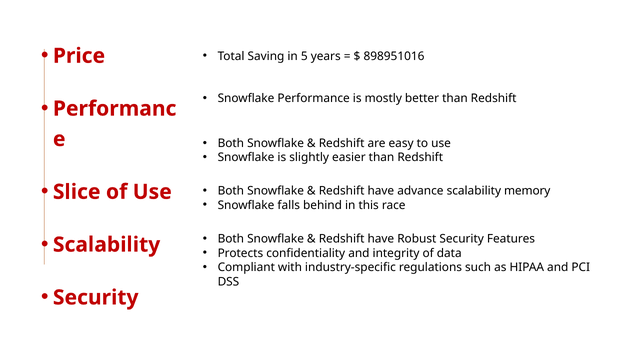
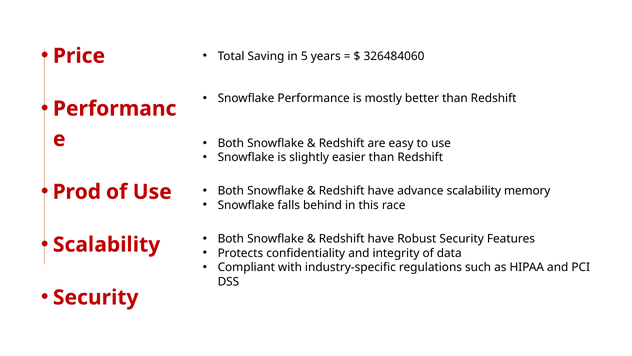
898951016: 898951016 -> 326484060 (394, 56)
Slice: Slice -> Prod (77, 192)
